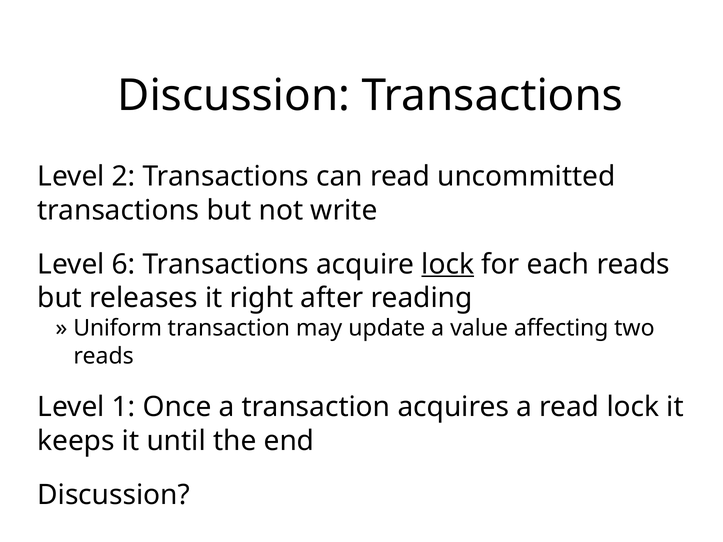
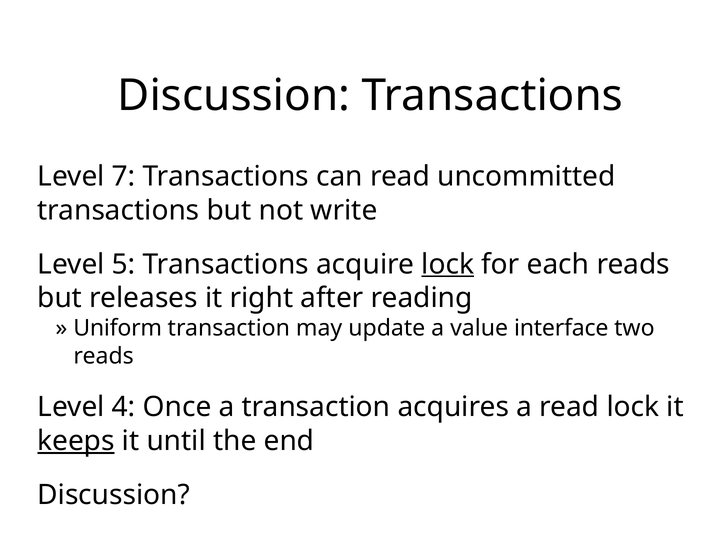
2: 2 -> 7 (124, 177)
6: 6 -> 5 (124, 264)
affecting: affecting -> interface (561, 328)
1: 1 -> 4 (124, 407)
keeps underline: none -> present (76, 441)
